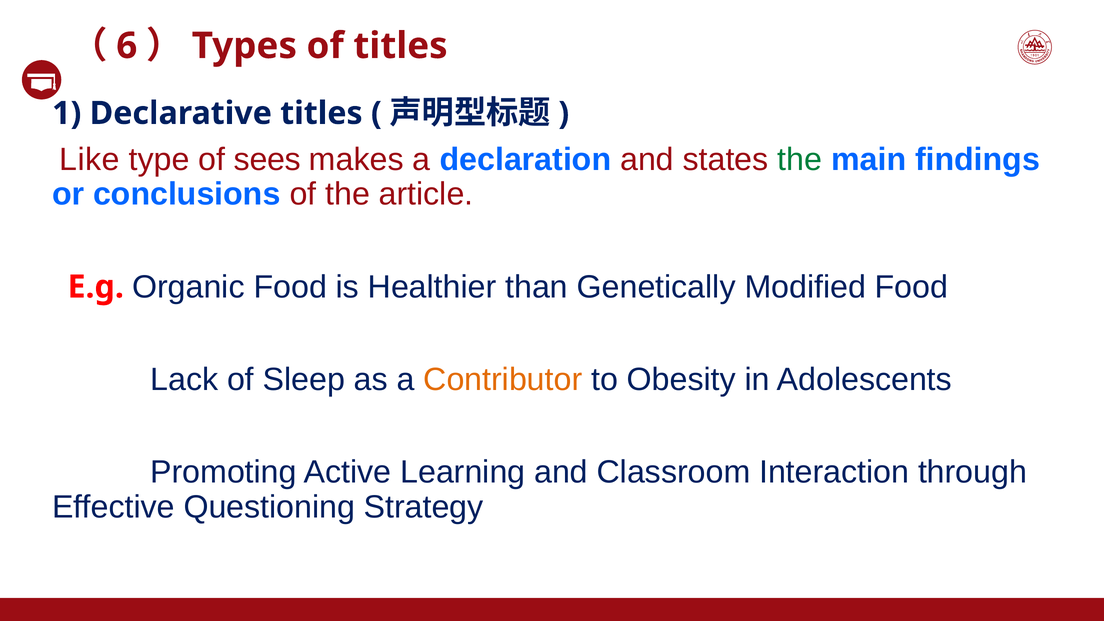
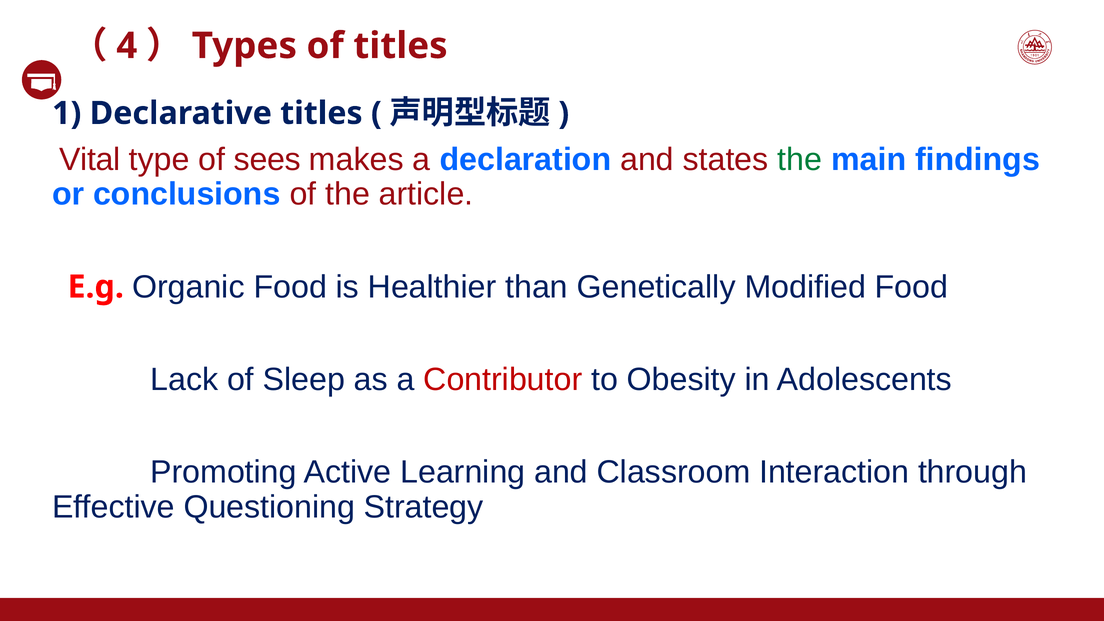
6: 6 -> 4 (127, 46)
Like: Like -> Vital (90, 160)
Contributor colour: orange -> red (503, 380)
